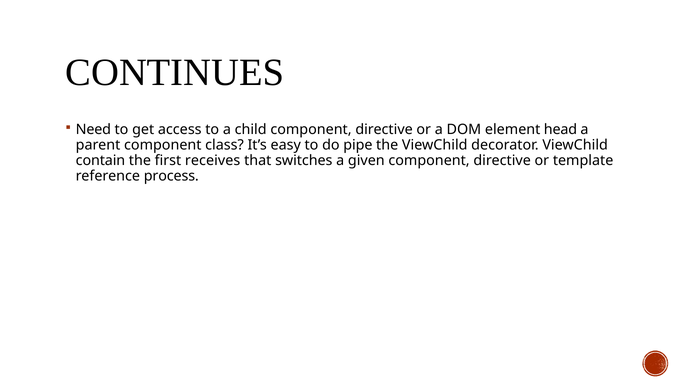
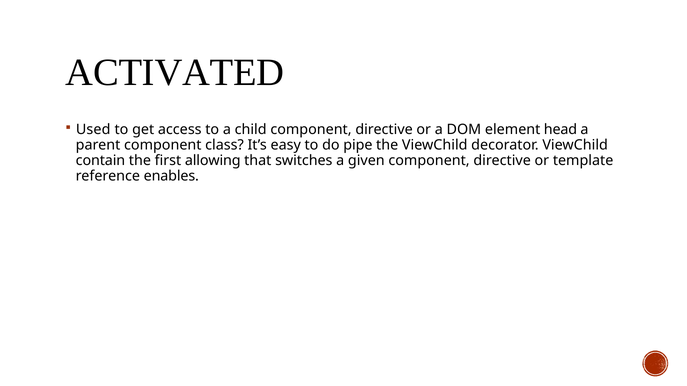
CONTINUES: CONTINUES -> ACTIVATED (175, 72)
Need: Need -> Used (93, 130)
receives: receives -> allowing (213, 161)
process: process -> enables (171, 176)
